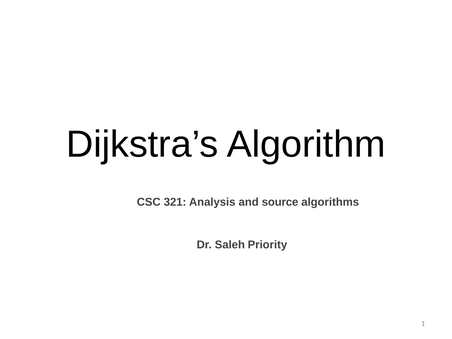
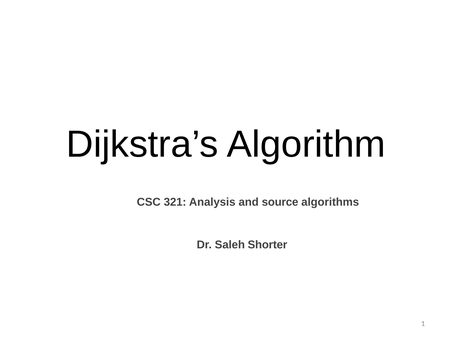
Priority: Priority -> Shorter (267, 245)
